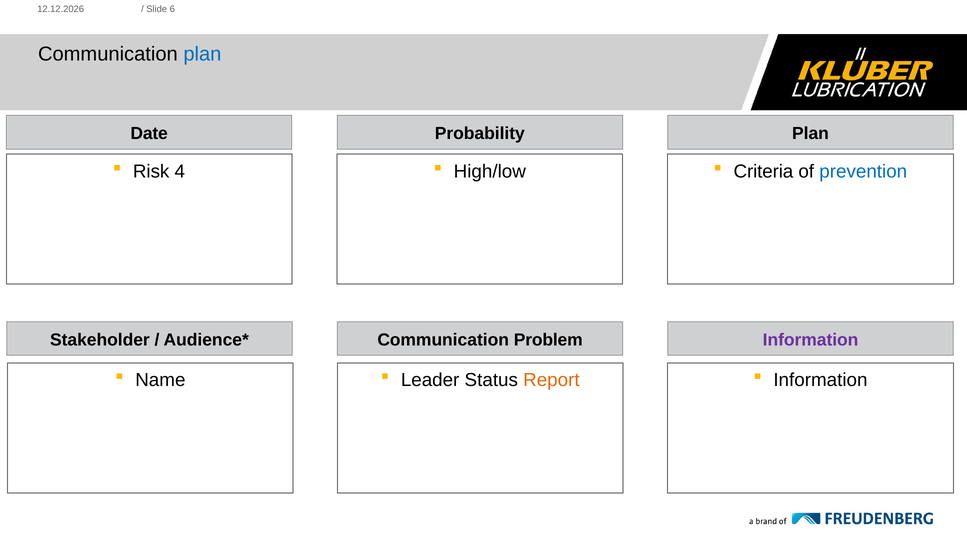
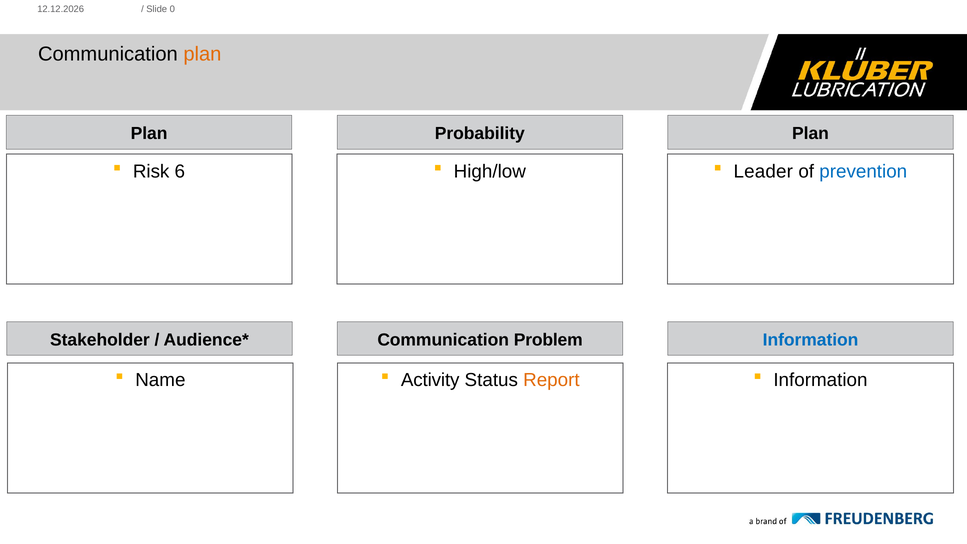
6: 6 -> 0 (172, 9)
plan colour: blue -> orange (202, 54)
Date: Date -> Plan (149, 133)
4: 4 -> 6 (180, 171)
Criteria: Criteria -> Leader (763, 171)
Information colour: purple -> blue (811, 340)
Leader: Leader -> Activity (430, 380)
